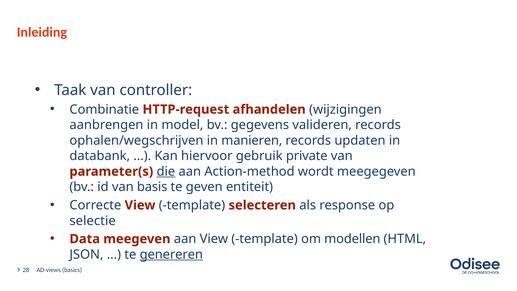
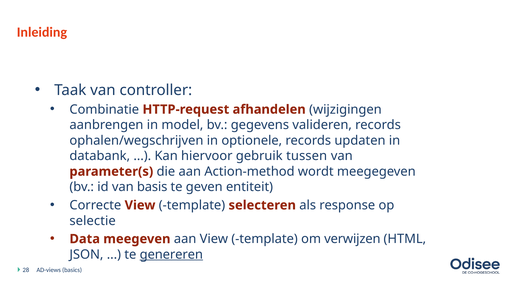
manieren: manieren -> optionele (252, 140)
private: private -> tussen (307, 156)
die underline: present -> none (166, 171)
modellen: modellen -> verwijzen (352, 239)
